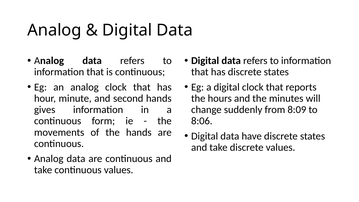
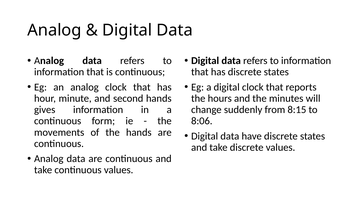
8:09: 8:09 -> 8:15 (297, 110)
